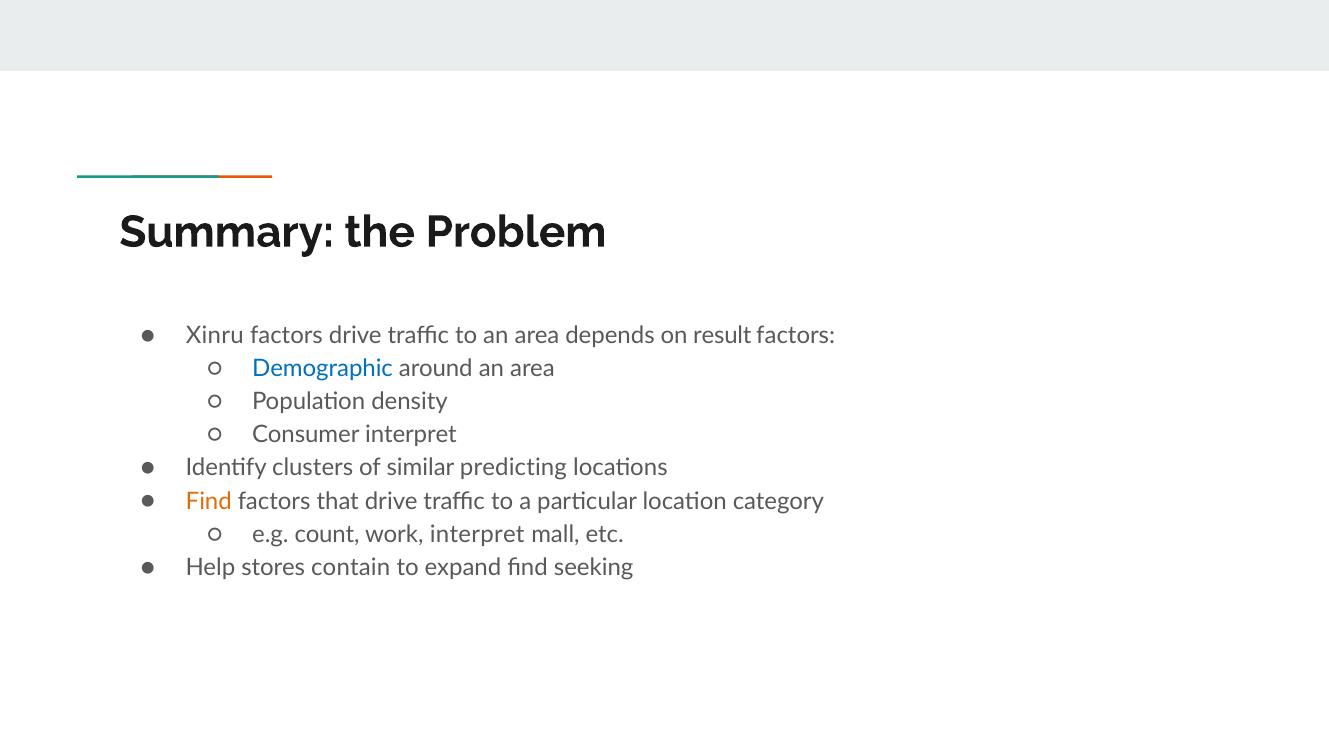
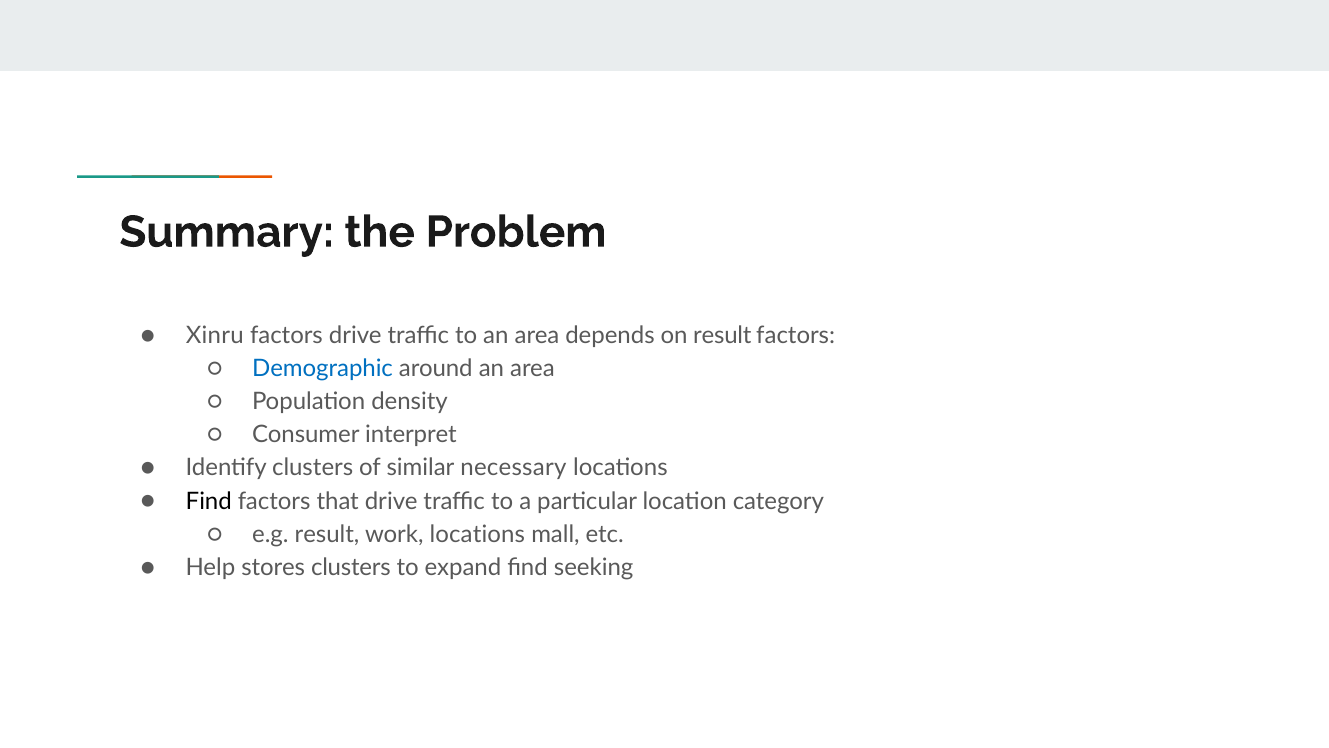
predicting: predicting -> necessary (513, 468)
Find colour: orange -> black (209, 501)
e.g count: count -> result (327, 534)
work interpret: interpret -> locations (477, 534)
stores contain: contain -> clusters (351, 567)
